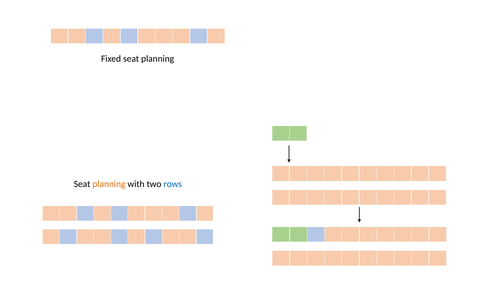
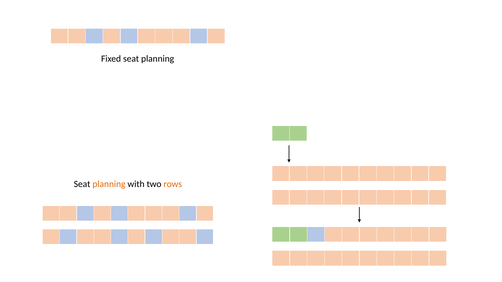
rows colour: blue -> orange (173, 184)
